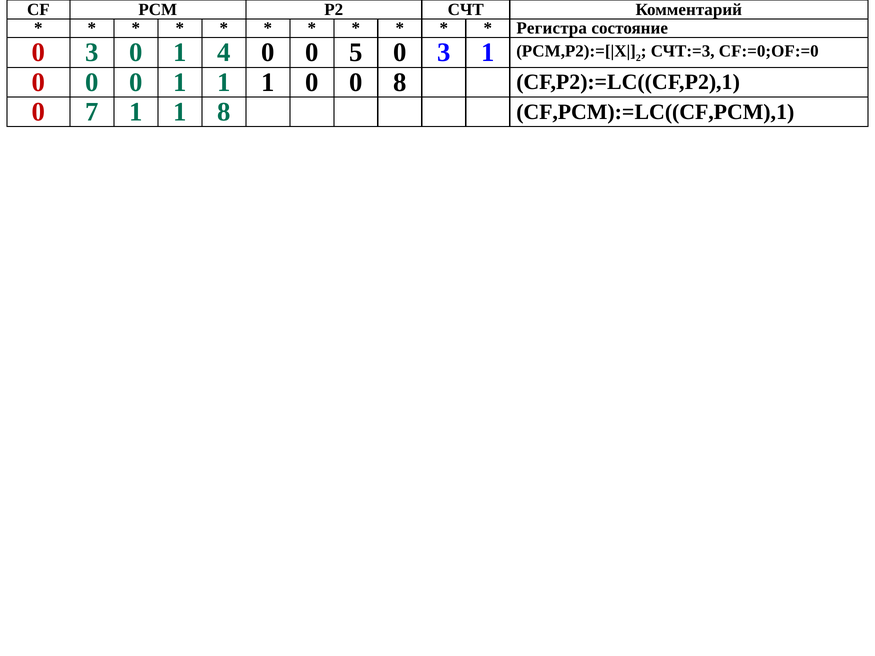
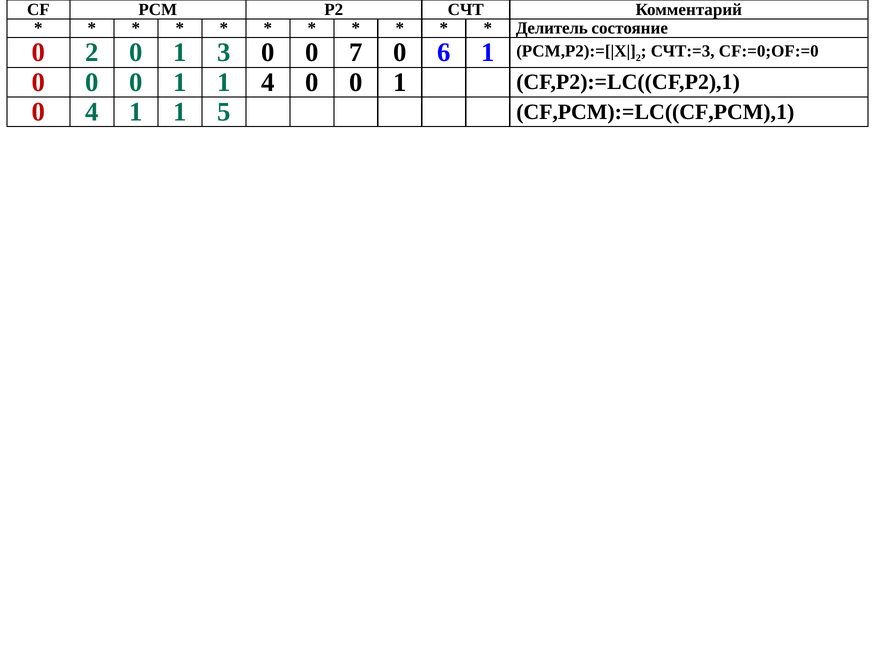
Регистра: Регистра -> Делитель (552, 28)
3: 3 -> 2 (92, 53)
4: 4 -> 3 (224, 53)
5: 5 -> 7 (356, 53)
3: 3 -> 6 (444, 53)
1 1 1: 1 -> 4 (268, 82)
8: 8 -> 1 (400, 82)
0 7: 7 -> 4 (92, 112)
1 8: 8 -> 5 (224, 112)
